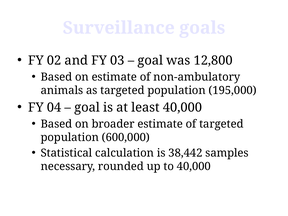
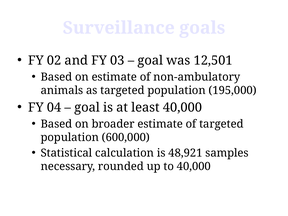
12,800: 12,800 -> 12,501 (213, 60)
38,442: 38,442 -> 48,921 (185, 153)
